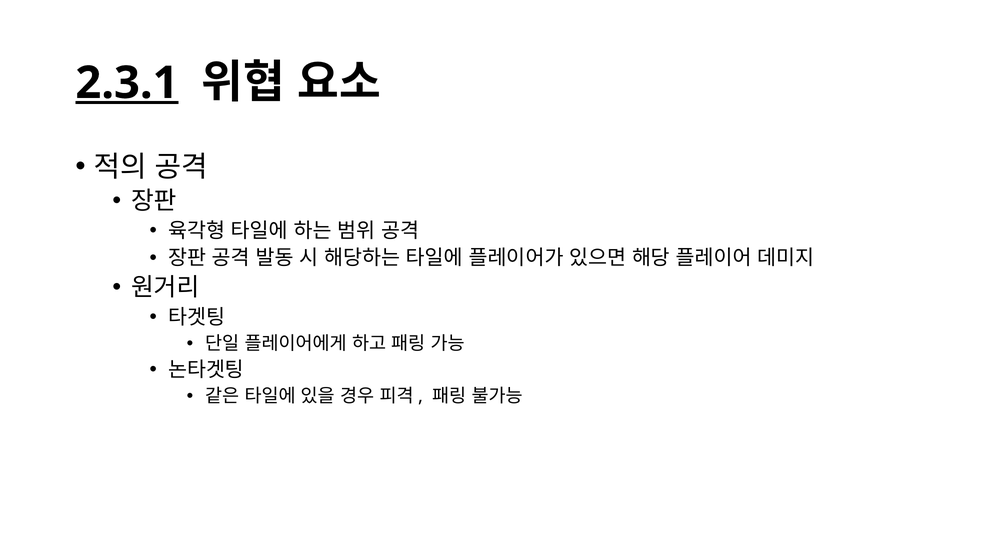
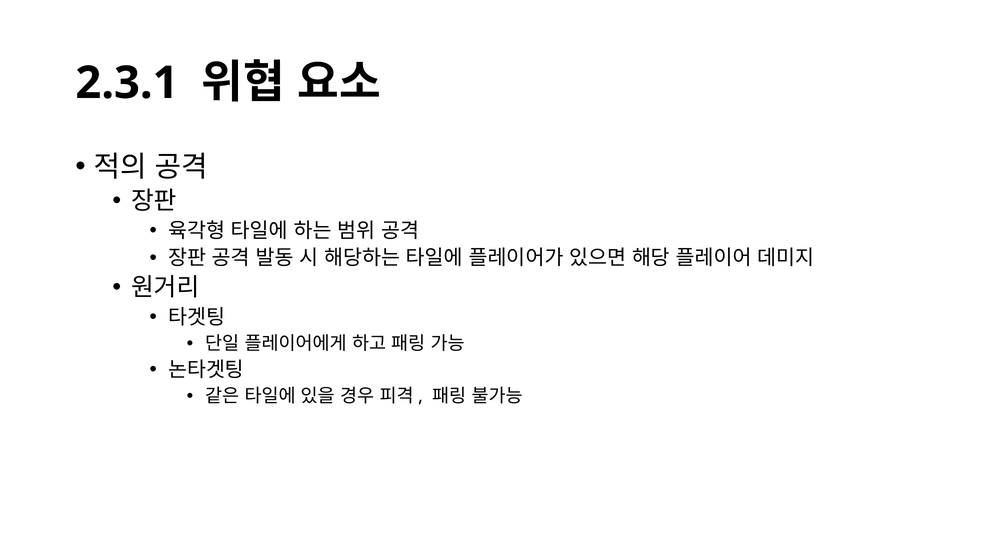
2.3.1 underline: present -> none (127, 83)
